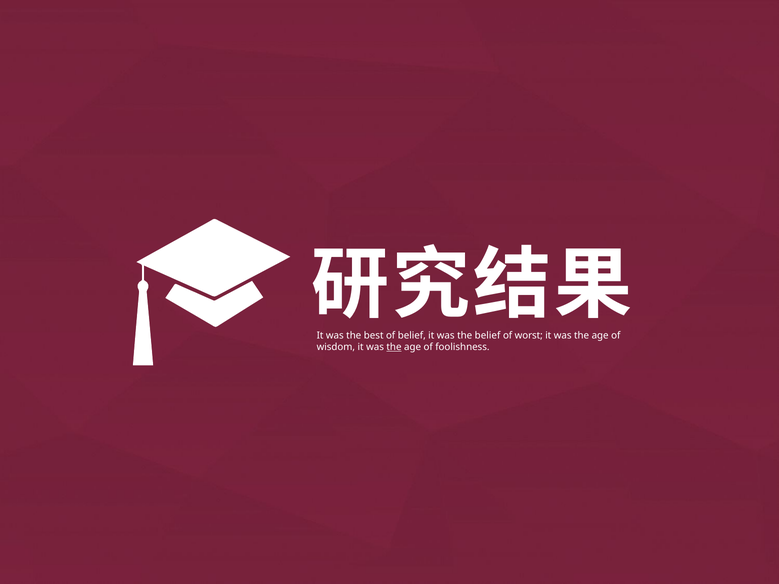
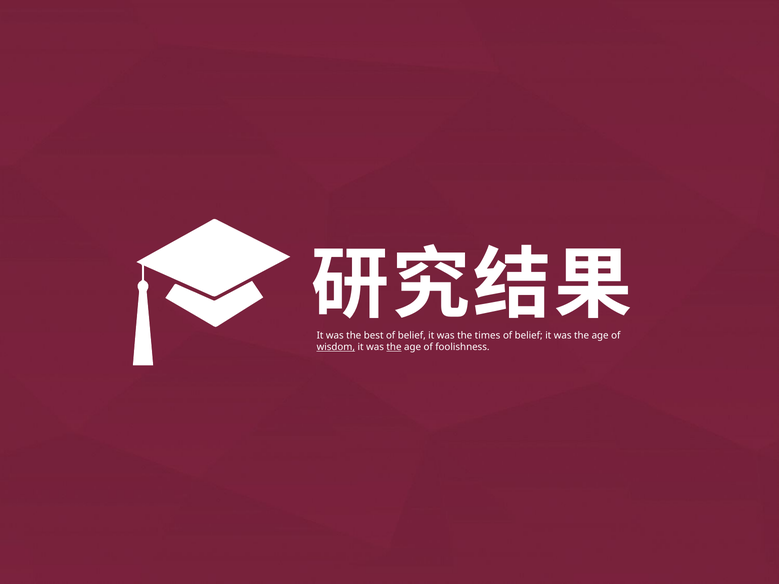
the belief: belief -> times (488, 336)
worst: worst -> belief (529, 336)
wisdom underline: none -> present (336, 347)
